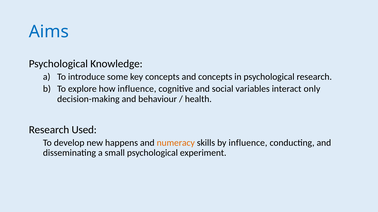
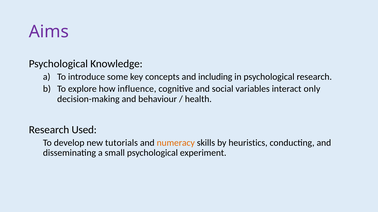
Aims colour: blue -> purple (49, 32)
and concepts: concepts -> including (215, 77)
happens: happens -> tutorials (121, 143)
by influence: influence -> heuristics (248, 143)
